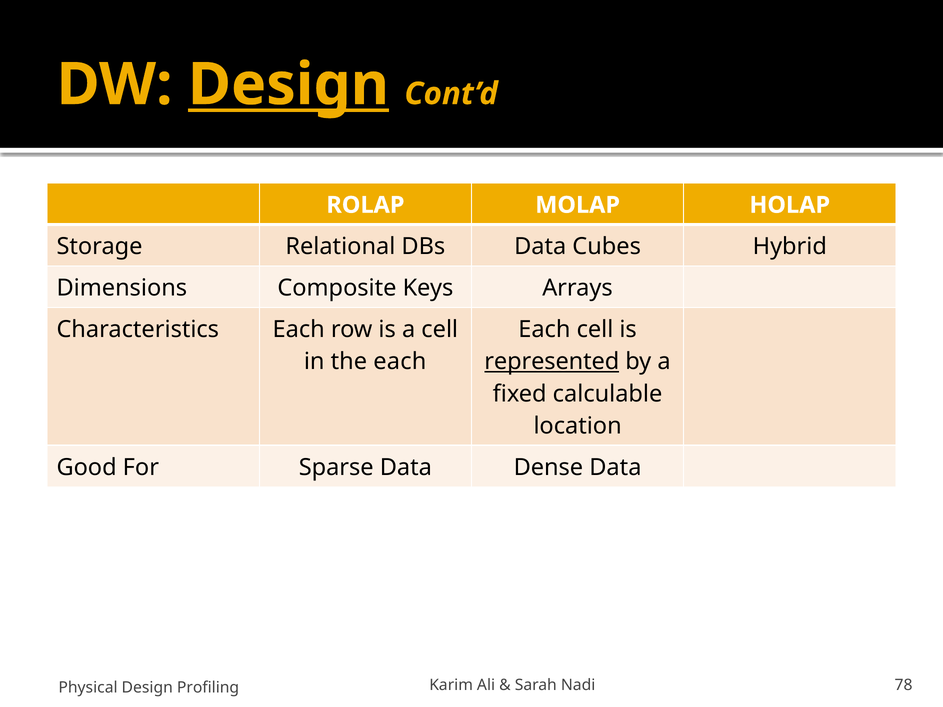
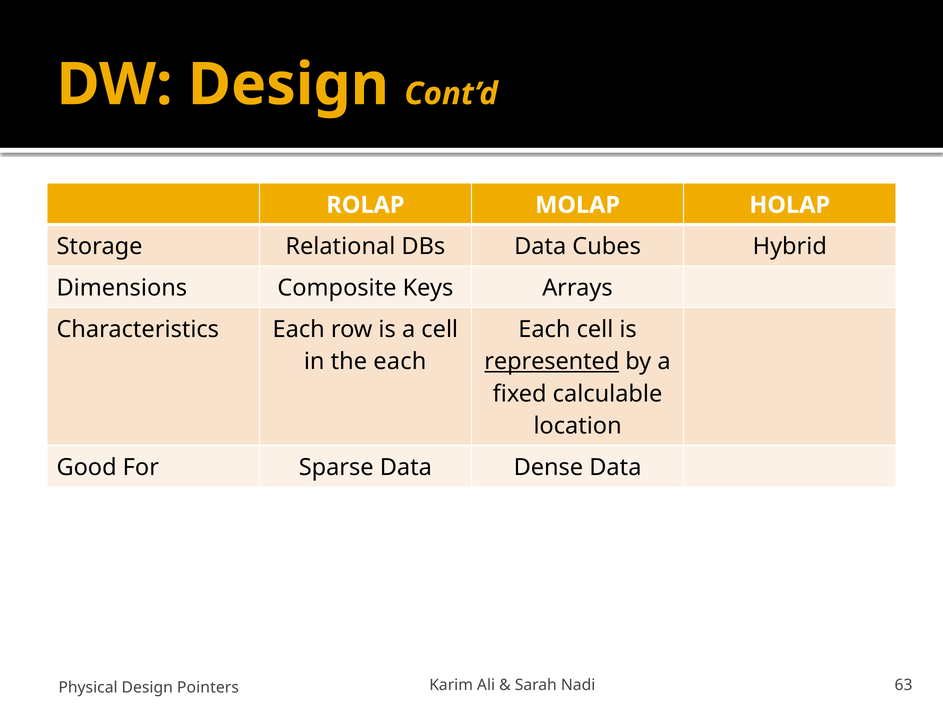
Design underline: present -> none (288, 85)
78: 78 -> 63 (904, 685)
Profiling: Profiling -> Pointers (208, 688)
